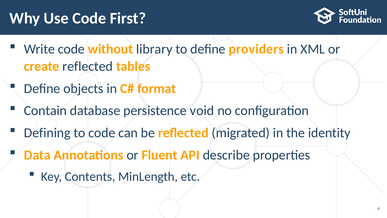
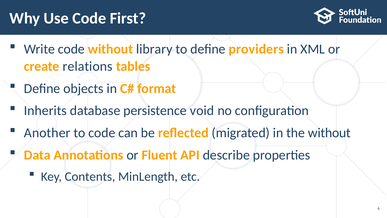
create reflected: reflected -> relations (88, 66)
Contain: Contain -> Inherits (45, 111)
Defining: Defining -> Another (47, 133)
the identity: identity -> without (329, 133)
